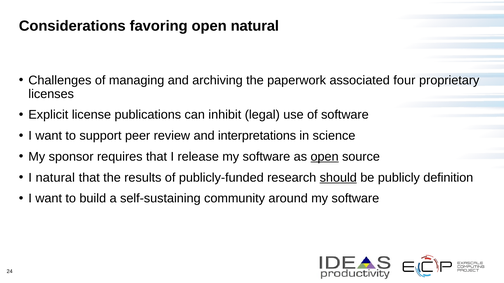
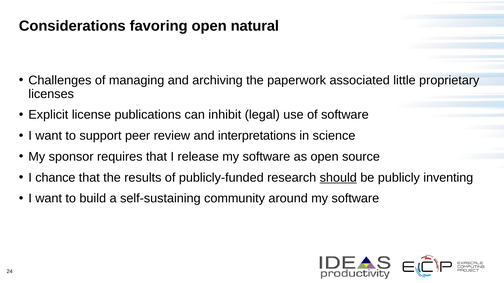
four: four -> little (404, 80)
open underline: present -> none (325, 157)
I natural: natural -> chance (55, 178)
definition: definition -> inventing (448, 178)
